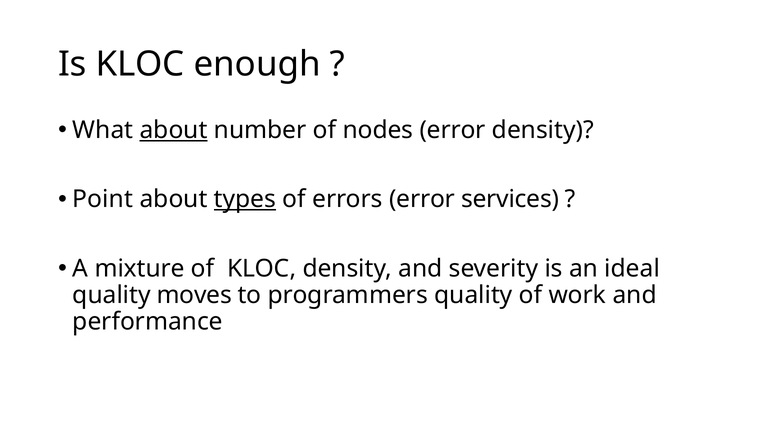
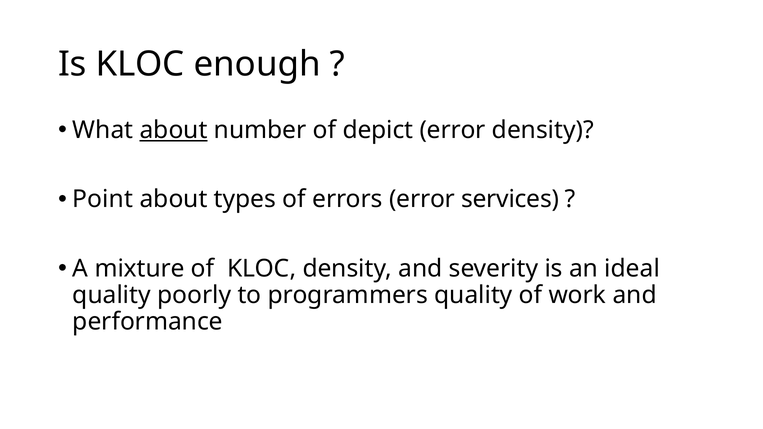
nodes: nodes -> depict (378, 130)
types underline: present -> none (245, 199)
moves: moves -> poorly (194, 295)
